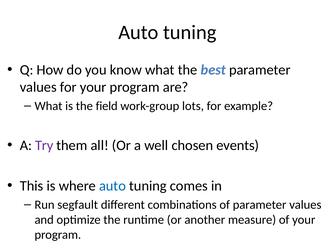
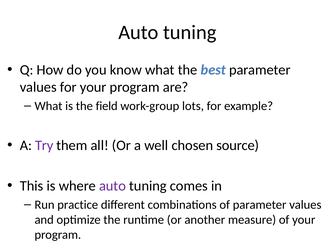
events: events -> source (238, 146)
auto colour: blue -> purple (112, 186)
segfault: segfault -> practice (78, 205)
